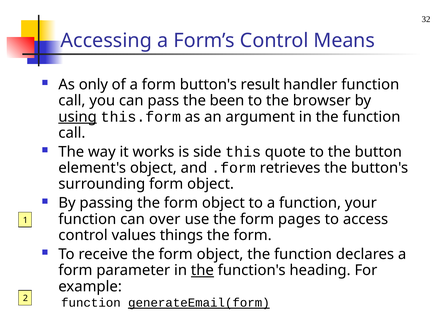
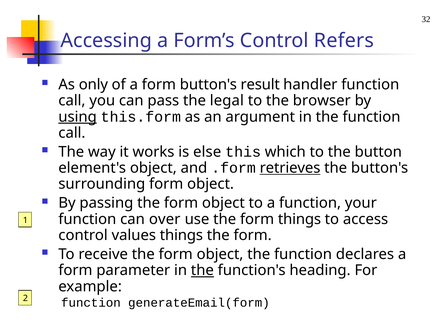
Means: Means -> Refers (344, 41)
been: been -> legal (227, 101)
side: side -> else (207, 152)
quote: quote -> which (285, 152)
retrieves underline: none -> present (290, 168)
form pages: pages -> things (299, 219)
generateEmail(form underline: present -> none (199, 302)
